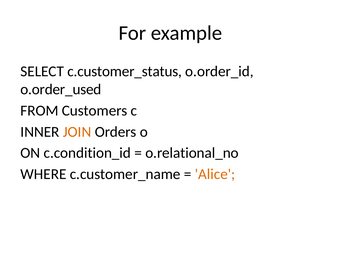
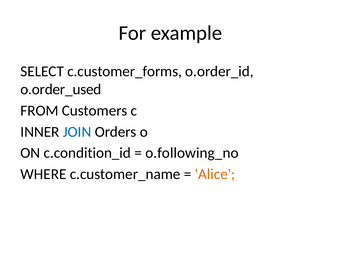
c.customer_status: c.customer_status -> c.customer_forms (125, 72)
JOIN colour: orange -> blue (77, 132)
o.relational_no: o.relational_no -> o.following_no (192, 153)
